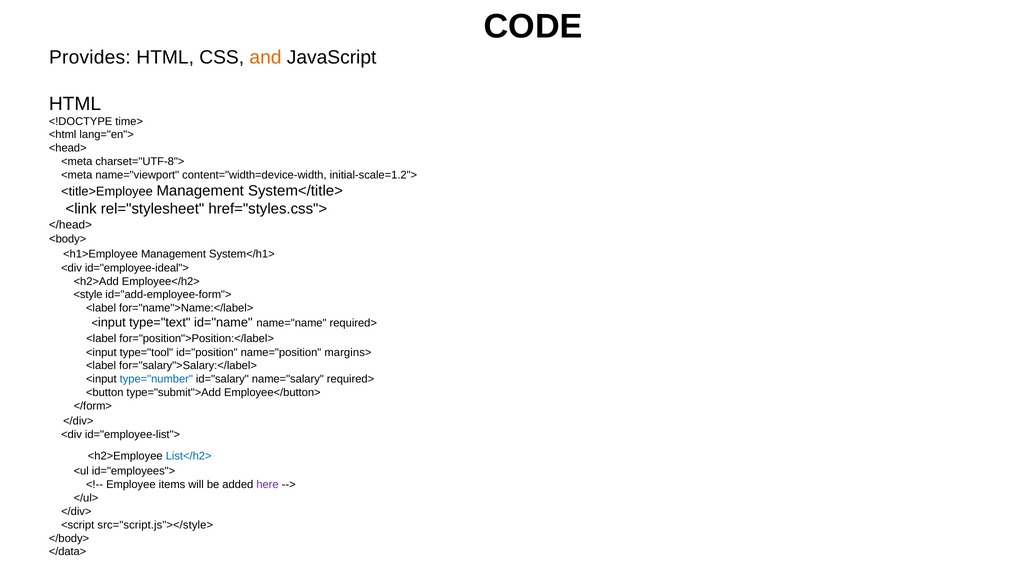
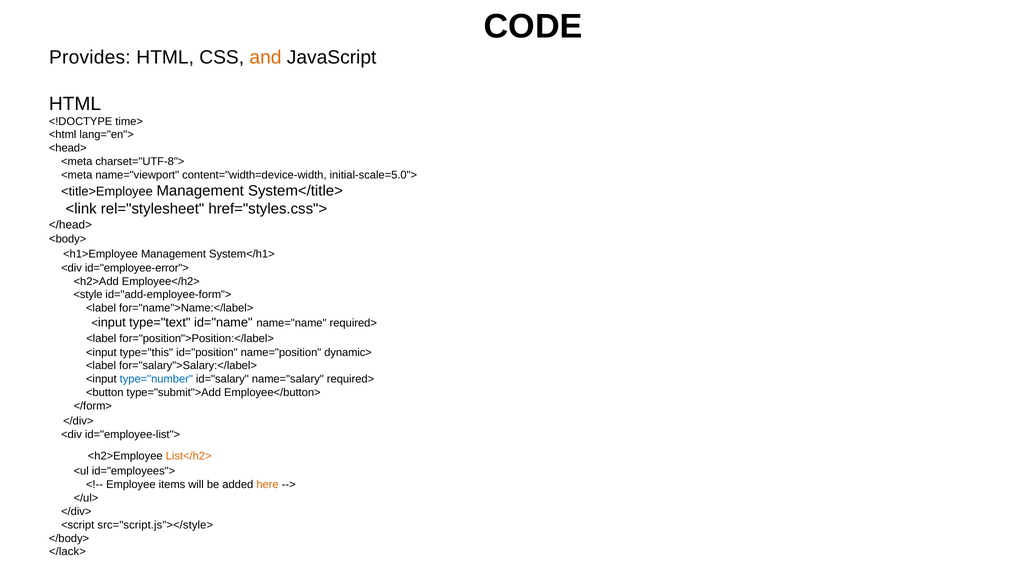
initial-scale=1.2">: initial-scale=1.2"> -> initial-scale=5.0"> (373, 175)
id="employee-ideal">: id="employee-ideal"> -> id="employee-error"> (137, 268)
type="tool: type="tool -> type="this (146, 353)
margins>: margins> -> dynamic> (348, 353)
List</h2> colour: blue -> orange (189, 457)
here colour: purple -> orange (268, 485)
</data>: </data> -> </lack> (67, 552)
